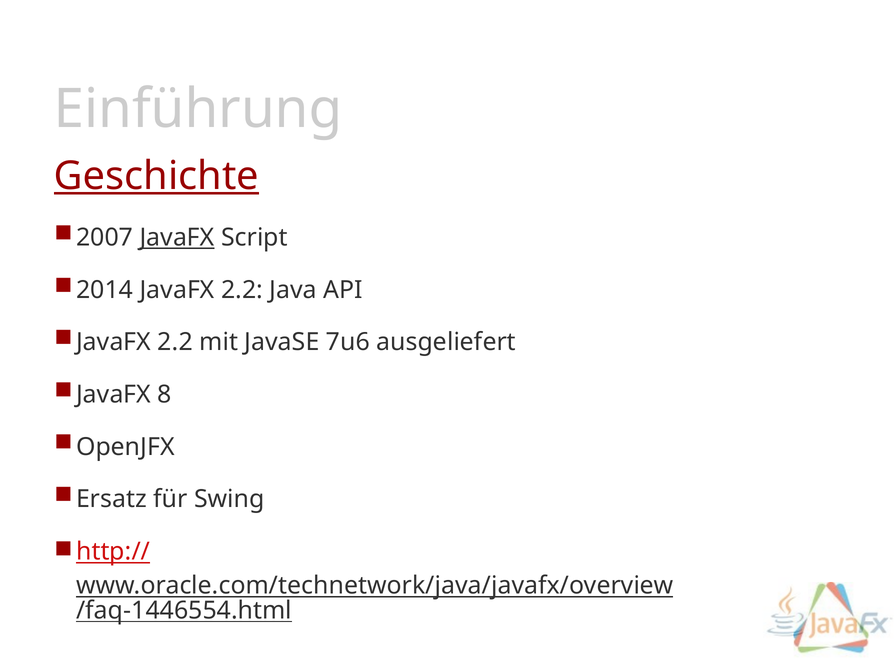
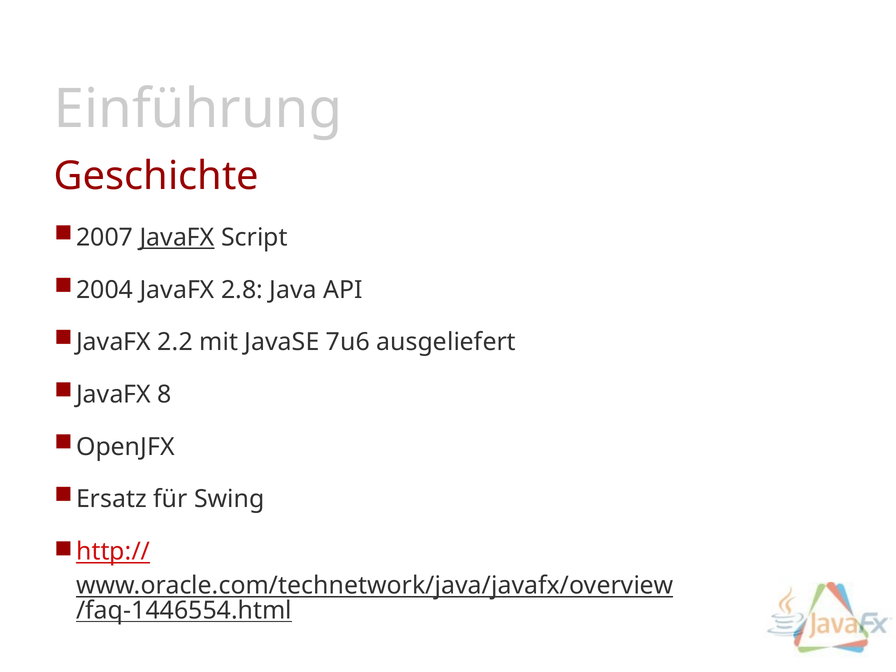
Geschichte underline: present -> none (156, 176)
2014: 2014 -> 2004 (105, 290)
2.2: 2.2 -> 2.8 (242, 290)
